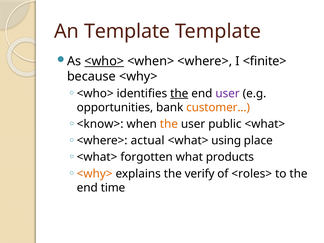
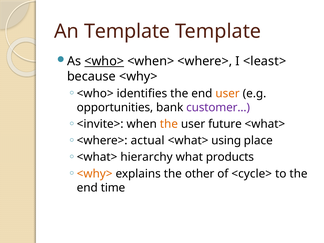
<finite>: <finite> -> <least> (265, 61)
the underline: present -> none (179, 93)
user colour: purple -> orange (228, 93)
customer colour: orange -> purple (218, 107)
<know>: <know> -> <invite> (100, 124)
public: public -> future (225, 124)
forgotten: forgotten -> hierarchy (147, 157)
verify: verify -> other (200, 174)
<roles>: <roles> -> <cycle> (252, 174)
